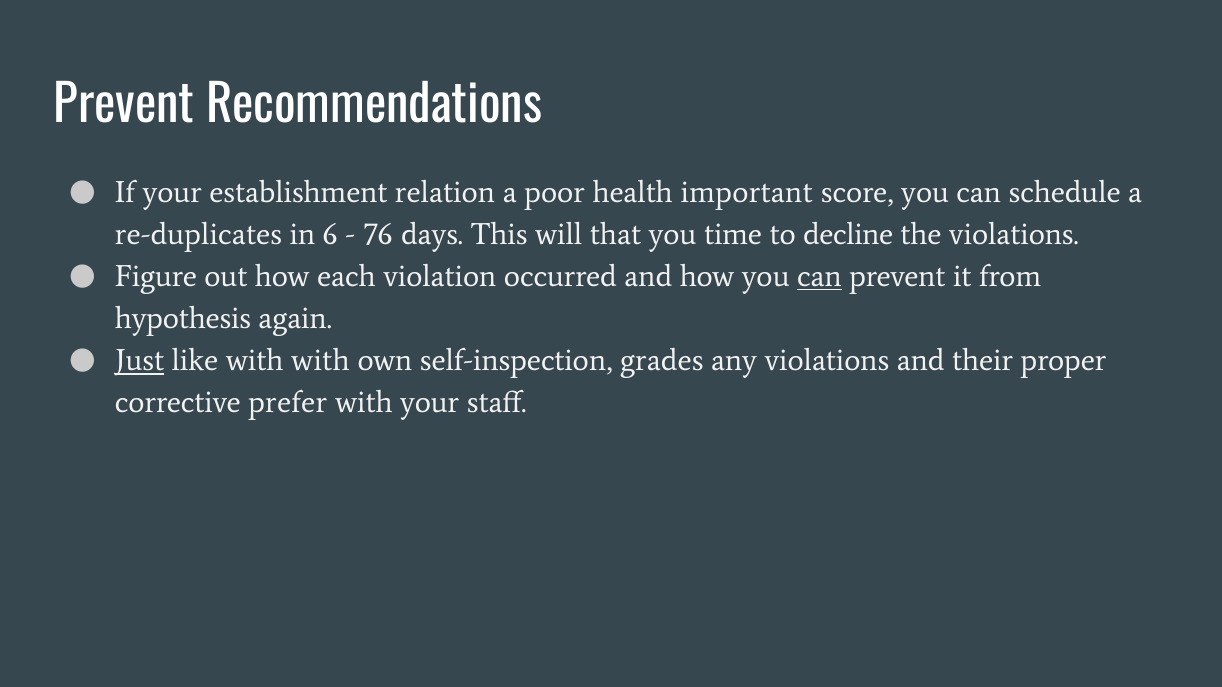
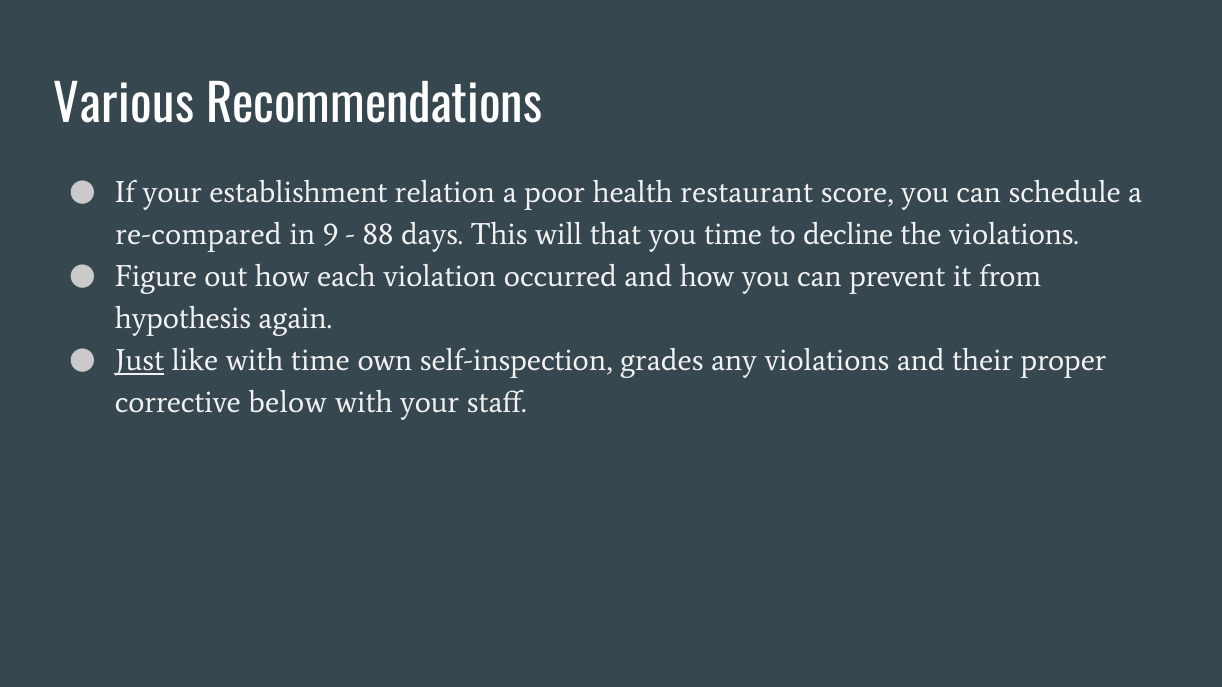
Prevent: Prevent -> Various (124, 106)
important: important -> restaurant (747, 192)
re-duplicates: re-duplicates -> re-compared (198, 234)
6: 6 -> 9 (330, 234)
76: 76 -> 88 (378, 234)
can underline: present -> none (819, 276)
with with: with -> time (320, 361)
prefer: prefer -> below (288, 403)
